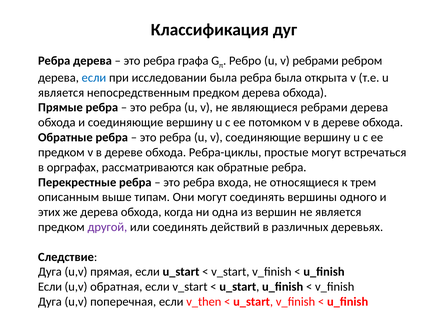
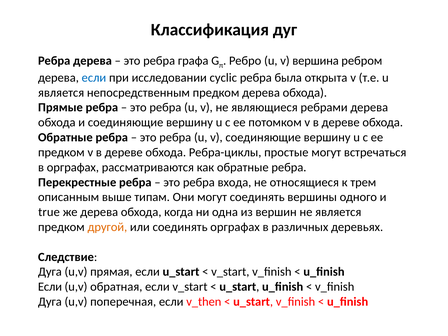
v ребрами: ребрами -> вершина (316, 61)
исследовании была: была -> cyclic (223, 78)
этих: этих -> true (49, 212)
другой colour: purple -> orange (107, 227)
соединять действий: действий -> орграфах (235, 227)
